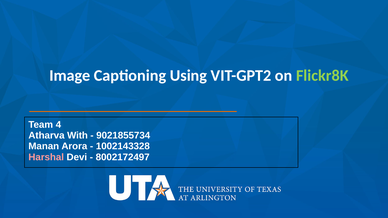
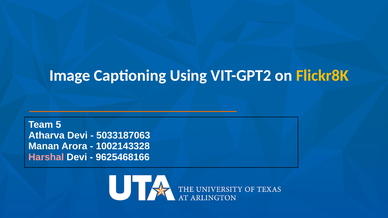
Flickr8K colour: light green -> yellow (322, 76)
4: 4 -> 5 (58, 125)
Atharva With: With -> Devi (77, 136)
9021855734: 9021855734 -> 5033187063 (123, 136)
8002172497: 8002172497 -> 9625468166 (123, 157)
